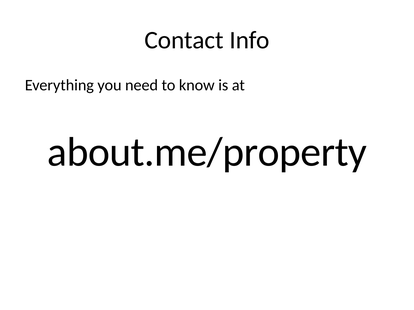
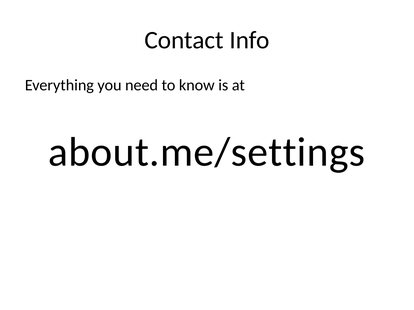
about.me/property: about.me/property -> about.me/settings (207, 152)
